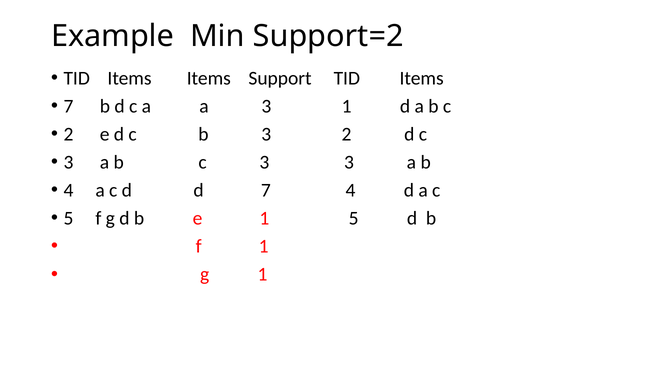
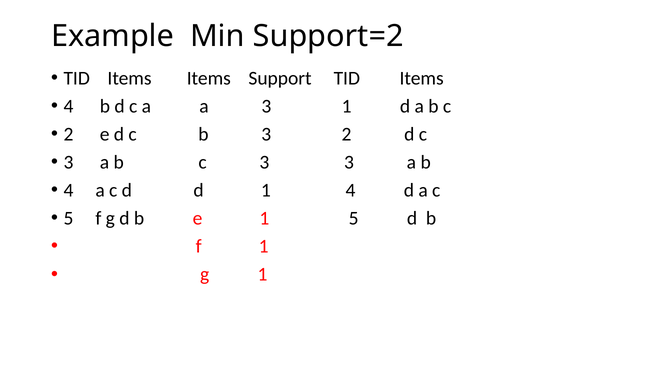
7: 7 -> 4 (68, 106)
d 7: 7 -> 1 (266, 190)
